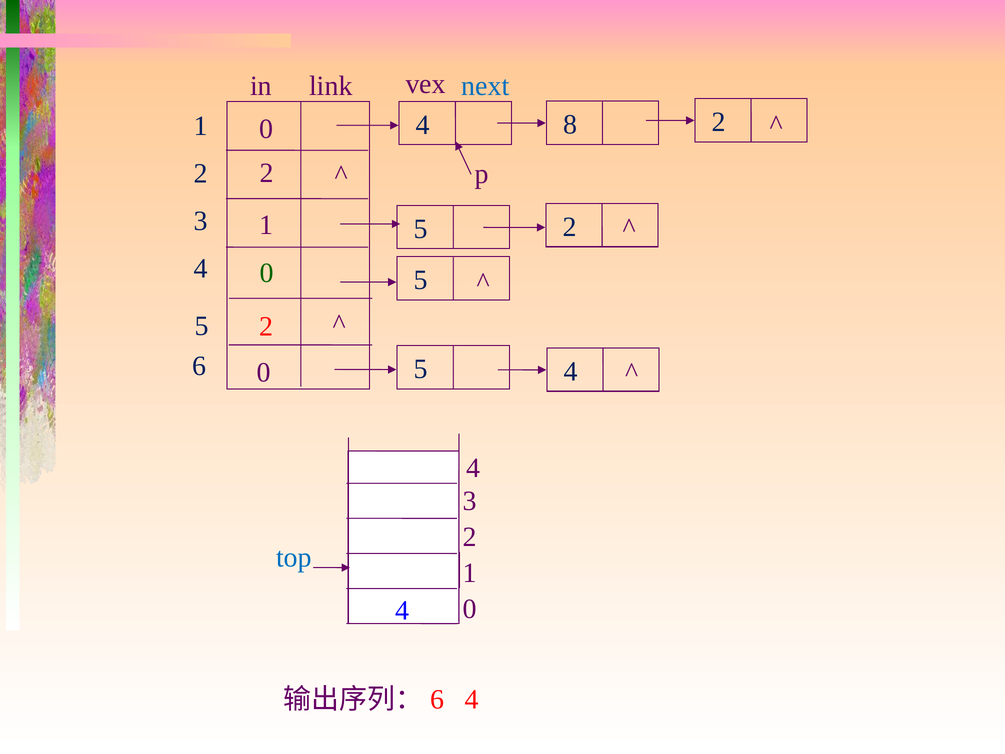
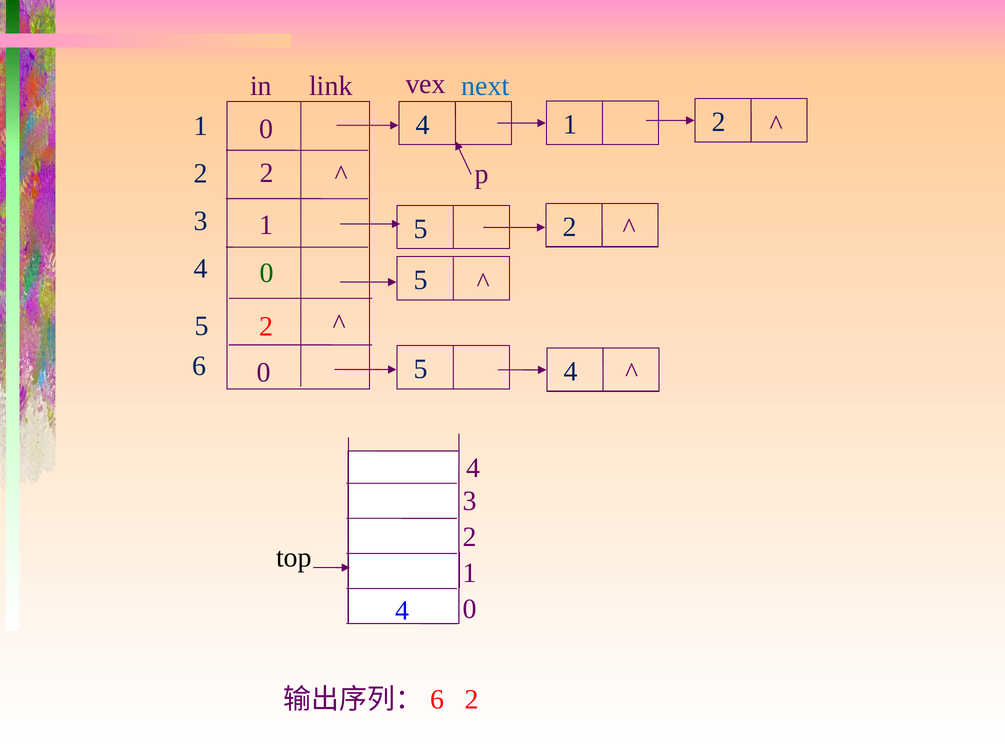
4 8: 8 -> 1 (570, 125)
top colour: blue -> black (294, 557)
4: 4 -> 2 (472, 699)
